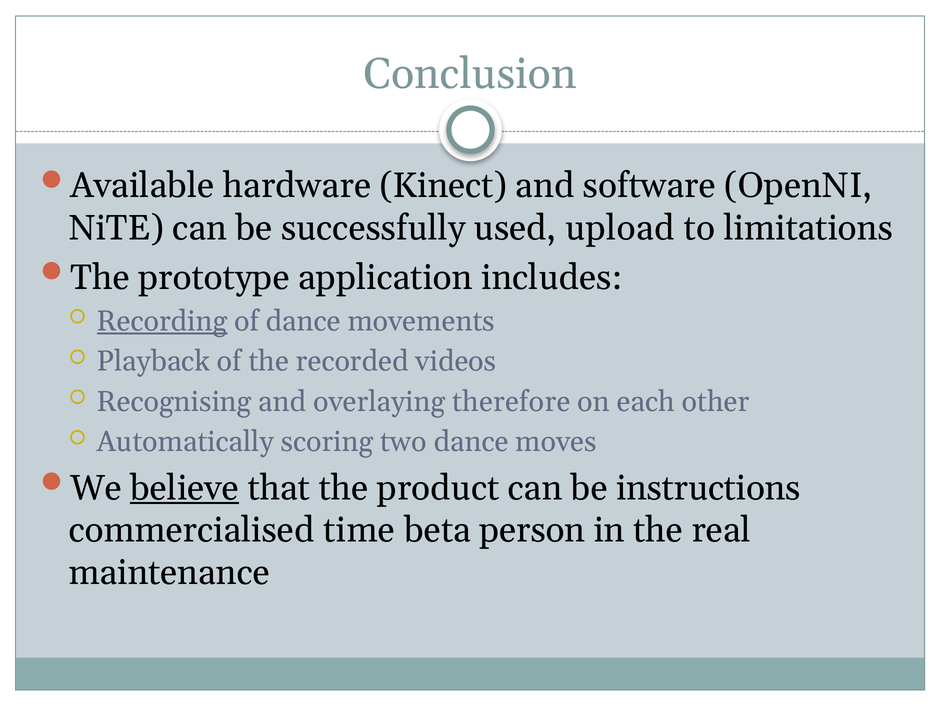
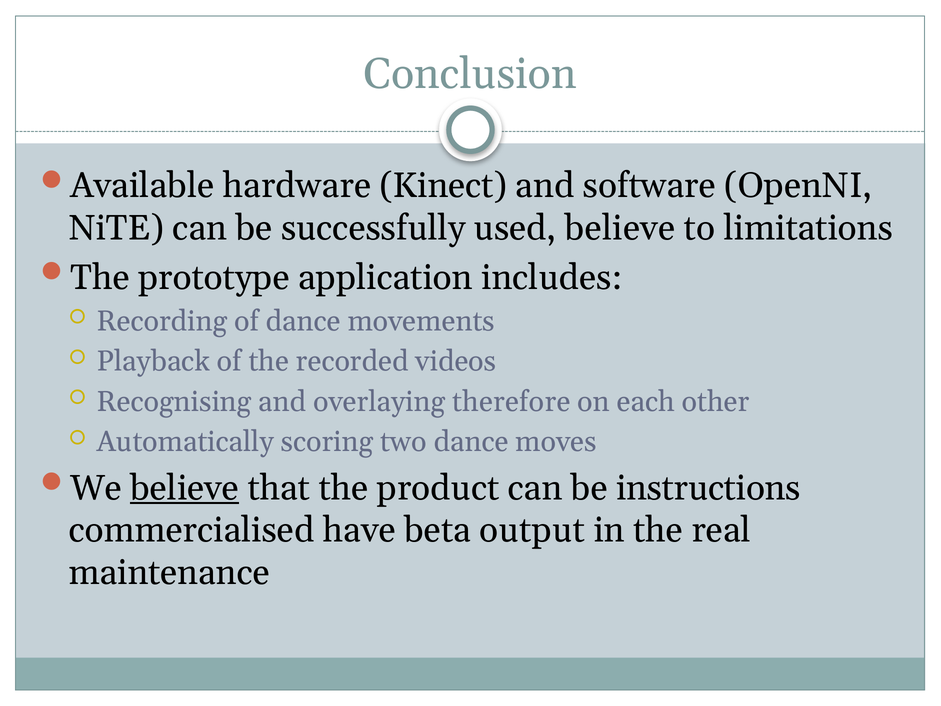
used upload: upload -> believe (620, 228)
Recording underline: present -> none (162, 321)
time: time -> have (359, 530)
person: person -> output (532, 530)
